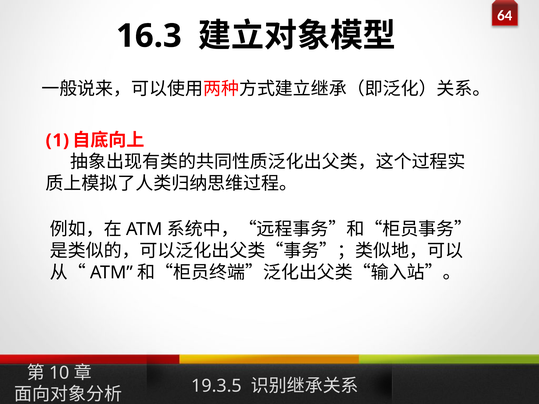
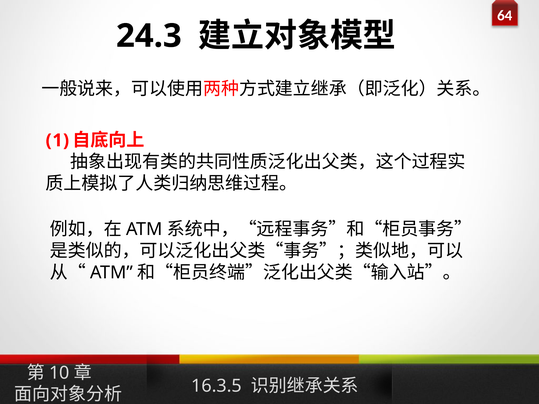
16.3: 16.3 -> 24.3 (149, 36)
19.3.5: 19.3.5 -> 16.3.5 (217, 386)
